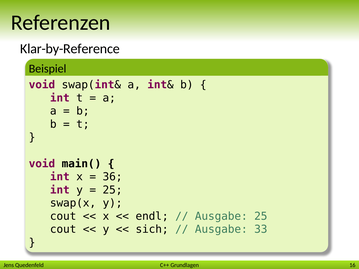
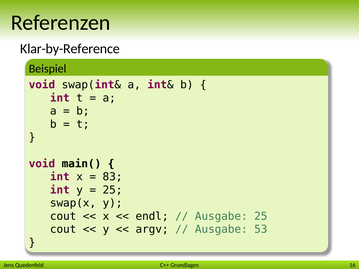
36: 36 -> 83 (113, 177)
sich: sich -> argv (152, 230)
33: 33 -> 53 (261, 230)
